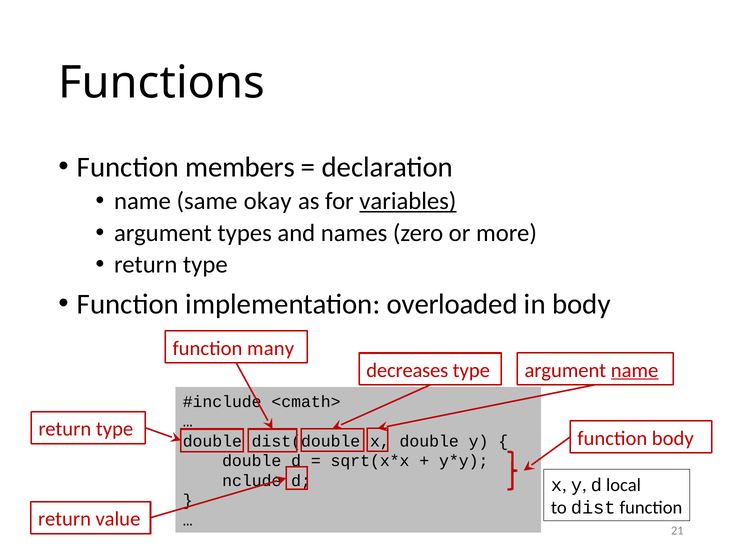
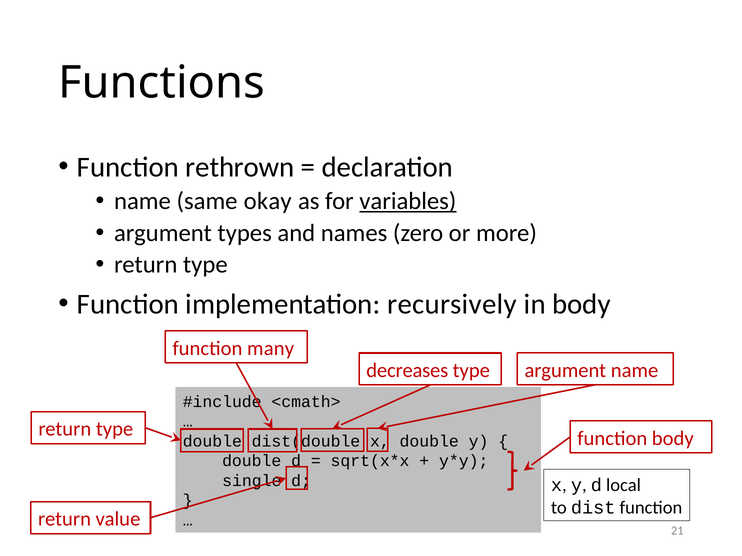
members: members -> rethrown (240, 167)
overloaded: overloaded -> recursively (452, 304)
name underline: present -> none (635, 371)
nclude: nclude -> single (252, 481)
